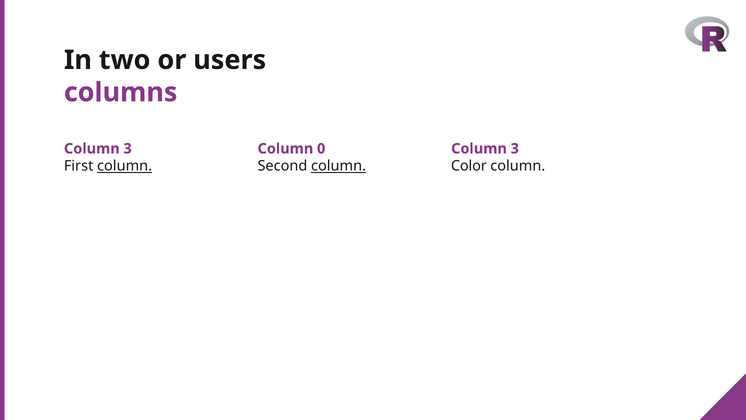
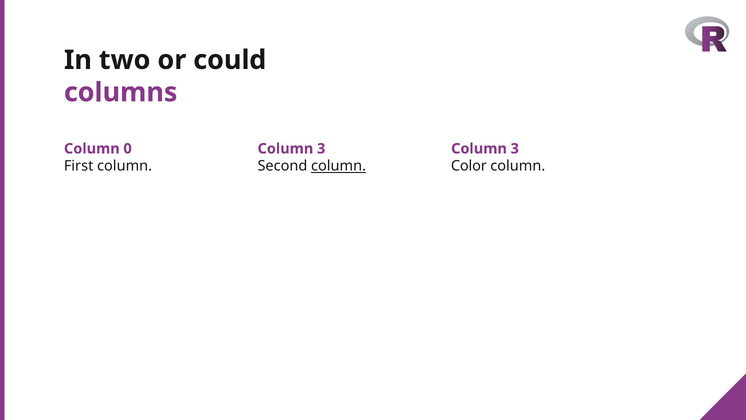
users: users -> could (230, 60)
3: 3 -> 0 (128, 149)
0: 0 -> 3 (321, 149)
column underline: present -> none (125, 166)
